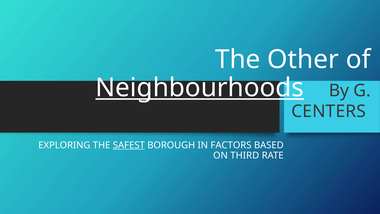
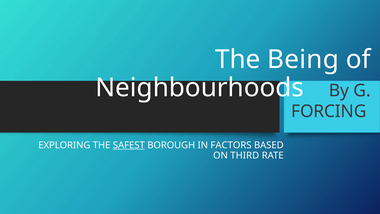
Other: Other -> Being (303, 59)
Neighbourhoods underline: present -> none (200, 88)
CENTERS: CENTERS -> FORCING (329, 111)
